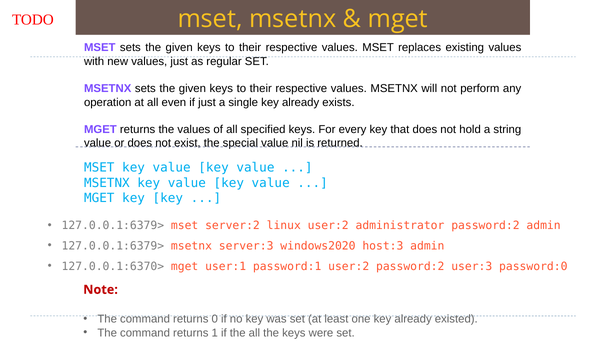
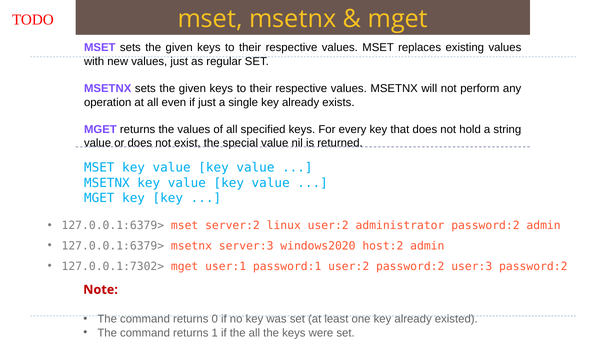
host:3: host:3 -> host:2 (383, 246)
127.0.0.1:6370>: 127.0.0.1:6370> -> 127.0.0.1:7302> (113, 266)
user:3 password:0: password:0 -> password:2 (533, 266)
